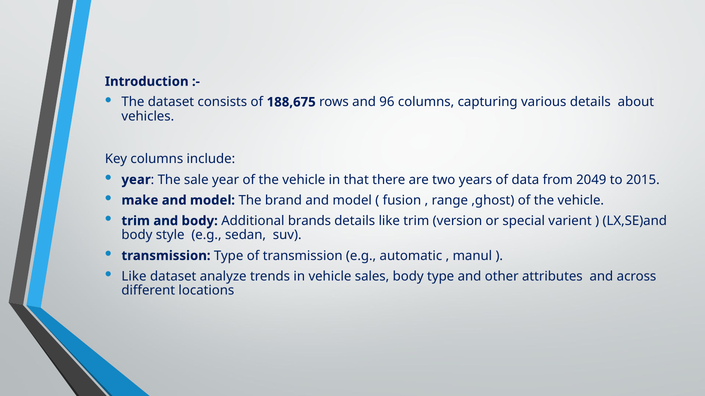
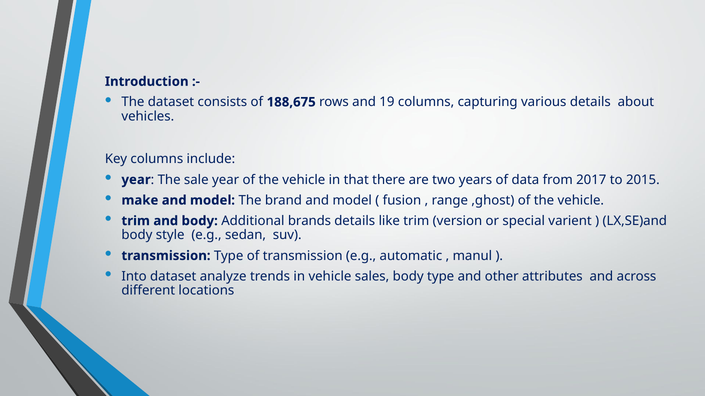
96: 96 -> 19 (387, 102)
2049: 2049 -> 2017 (591, 180)
Like: Like -> Into (134, 277)
